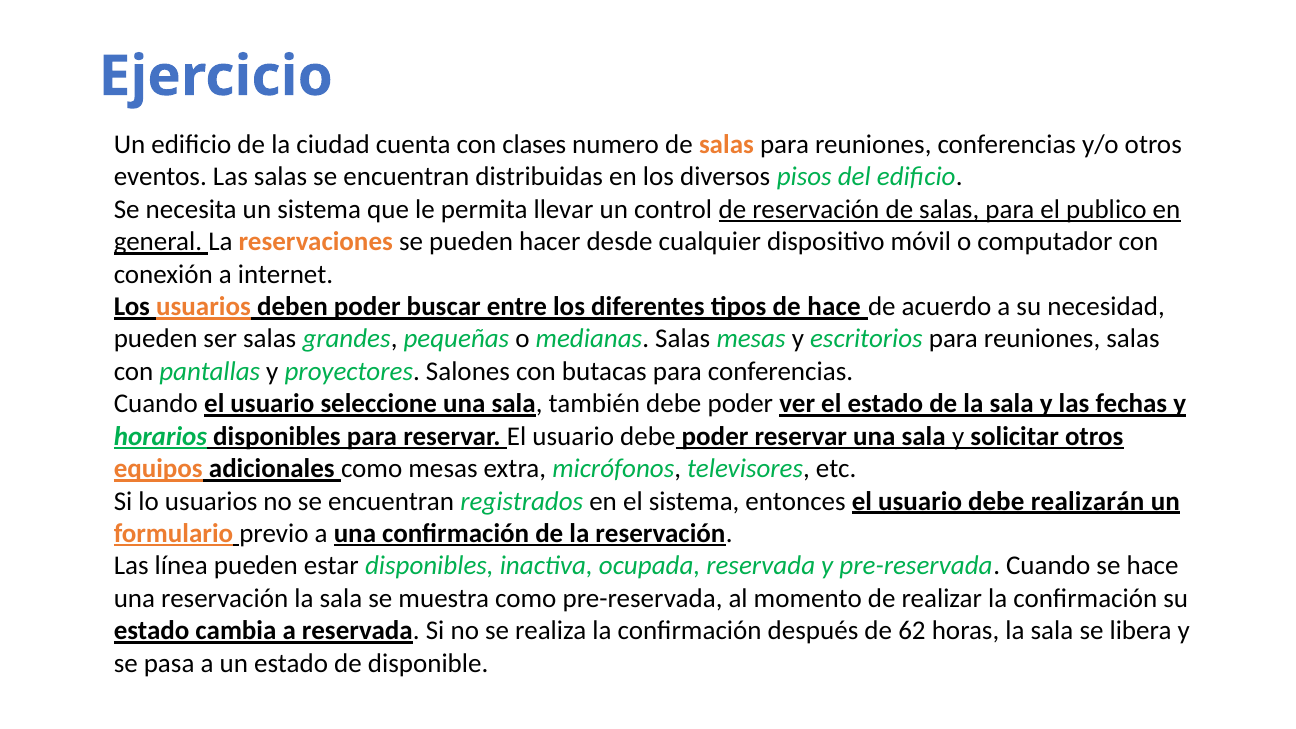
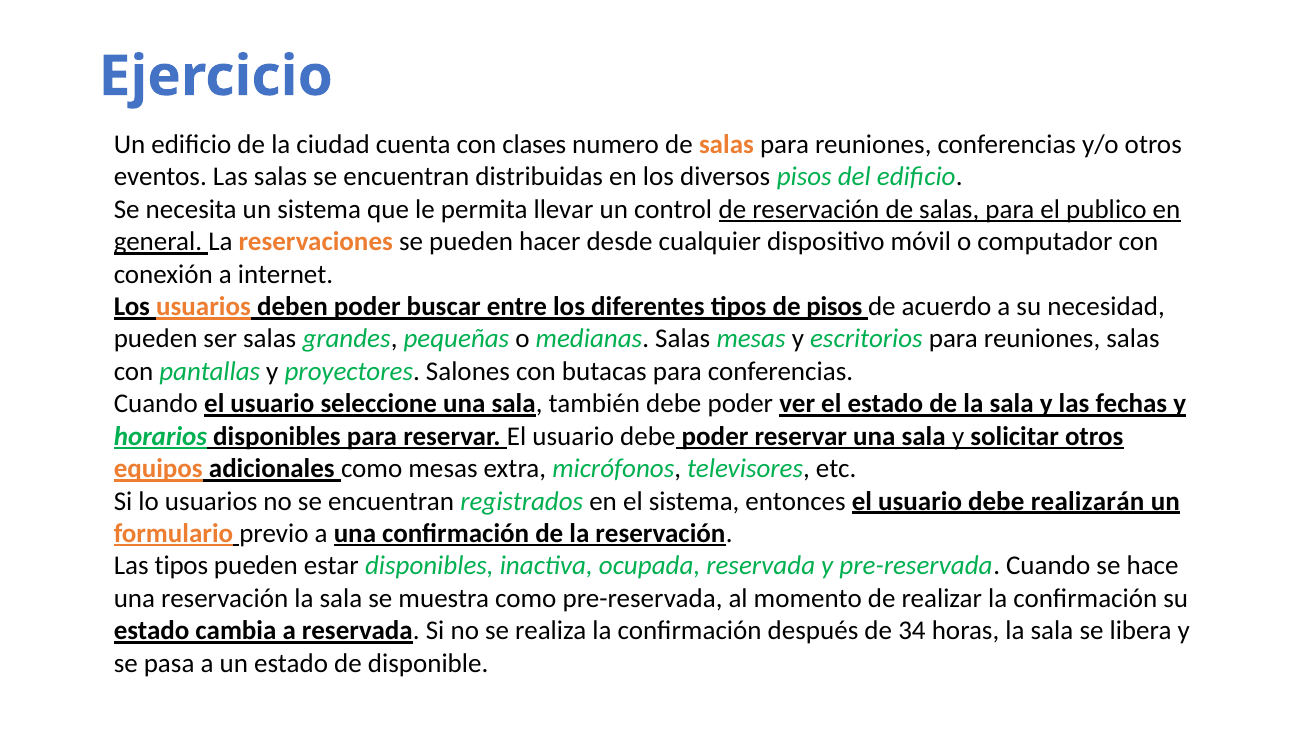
de hace: hace -> pisos (834, 307)
Las línea: línea -> tipos (181, 566)
62: 62 -> 34 (912, 631)
